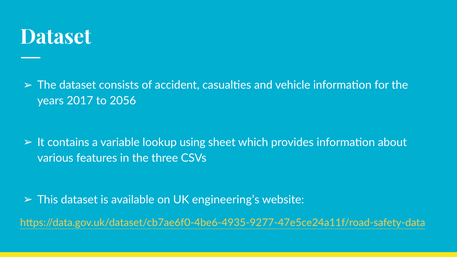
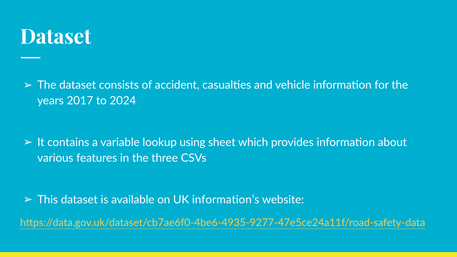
2056: 2056 -> 2024 (123, 101)
engineering’s: engineering’s -> information’s (226, 200)
